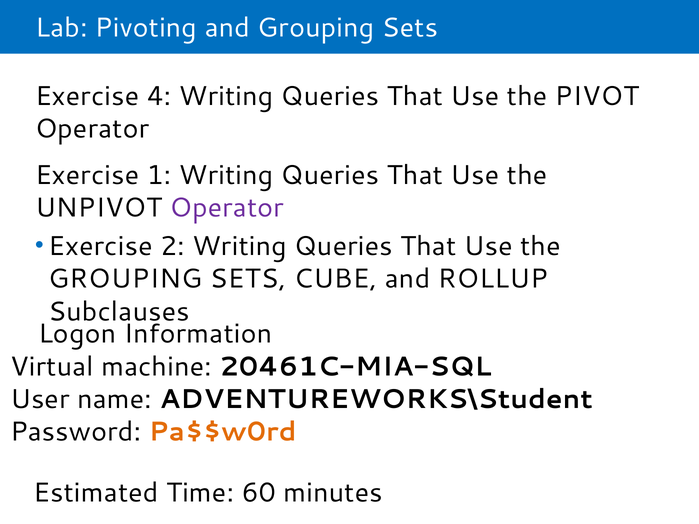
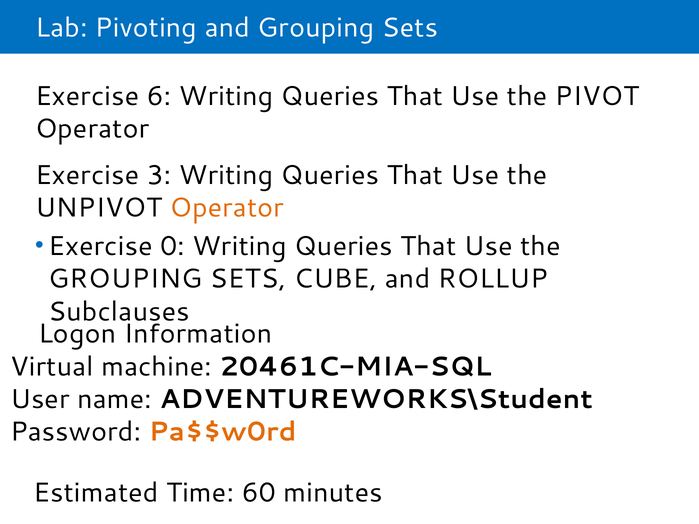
4: 4 -> 6 (159, 96)
1: 1 -> 3 (159, 175)
Operator colour: purple -> orange (227, 208)
2: 2 -> 0 (172, 246)
